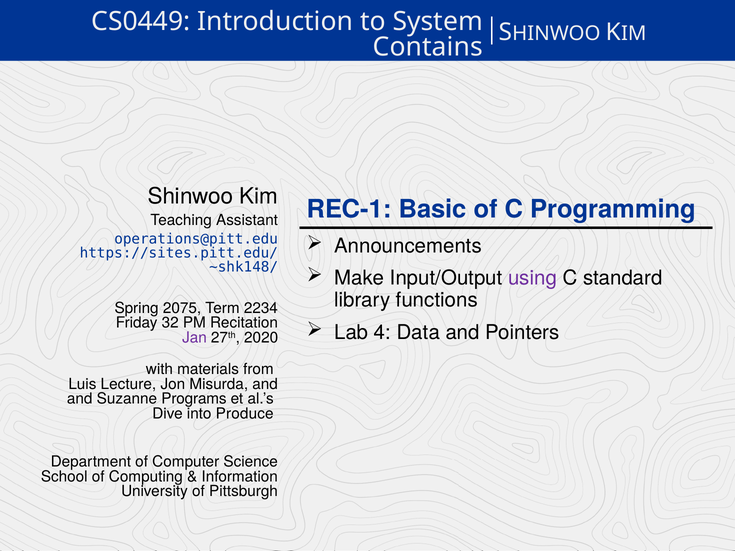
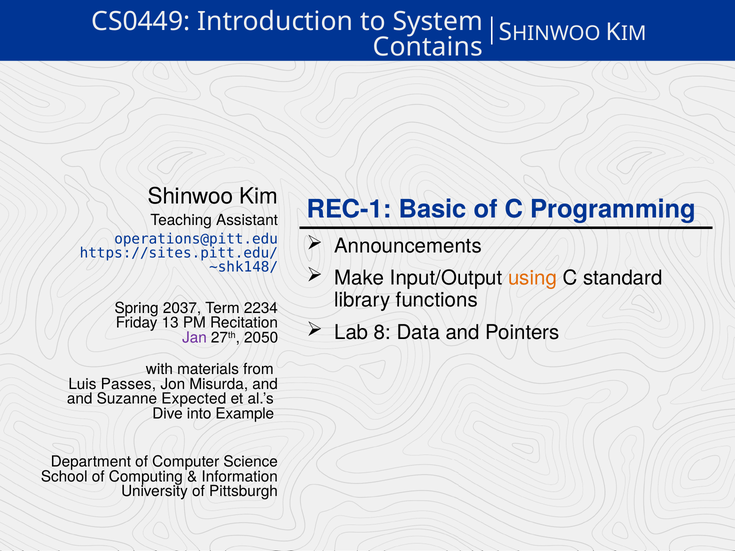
using colour: purple -> orange (533, 278)
2075: 2075 -> 2037 (182, 308)
32: 32 -> 13 (170, 323)
4: 4 -> 8 (382, 332)
2020: 2020 -> 2050 (261, 338)
Lecture: Lecture -> Passes (128, 384)
Programs: Programs -> Expected (194, 399)
Produce: Produce -> Example (245, 414)
